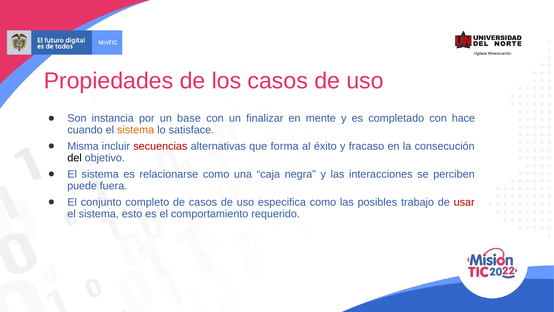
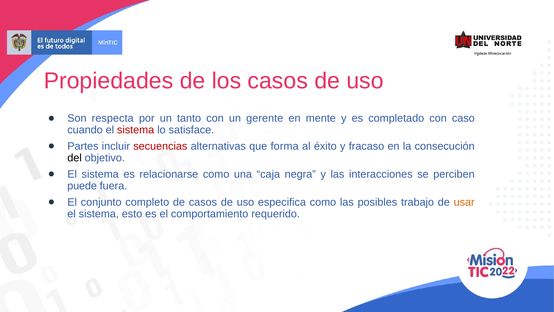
instancia: instancia -> respecta (113, 118)
base: base -> tanto (189, 118)
finalizar: finalizar -> gerente (265, 118)
hace: hace -> caso (463, 118)
sistema colour: orange -> red (136, 130)
Misma: Misma -> Partes (83, 146)
usar colour: red -> orange (464, 202)
